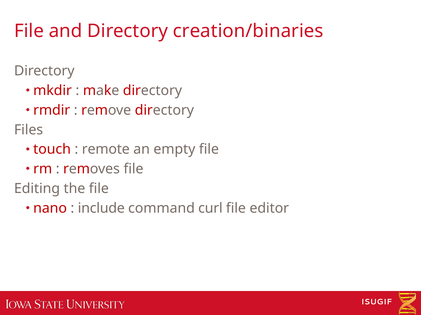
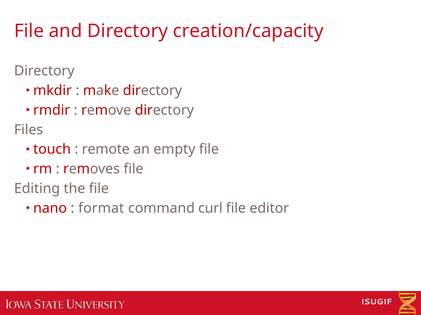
creation/binaries: creation/binaries -> creation/capacity (248, 31)
include: include -> format (101, 209)
